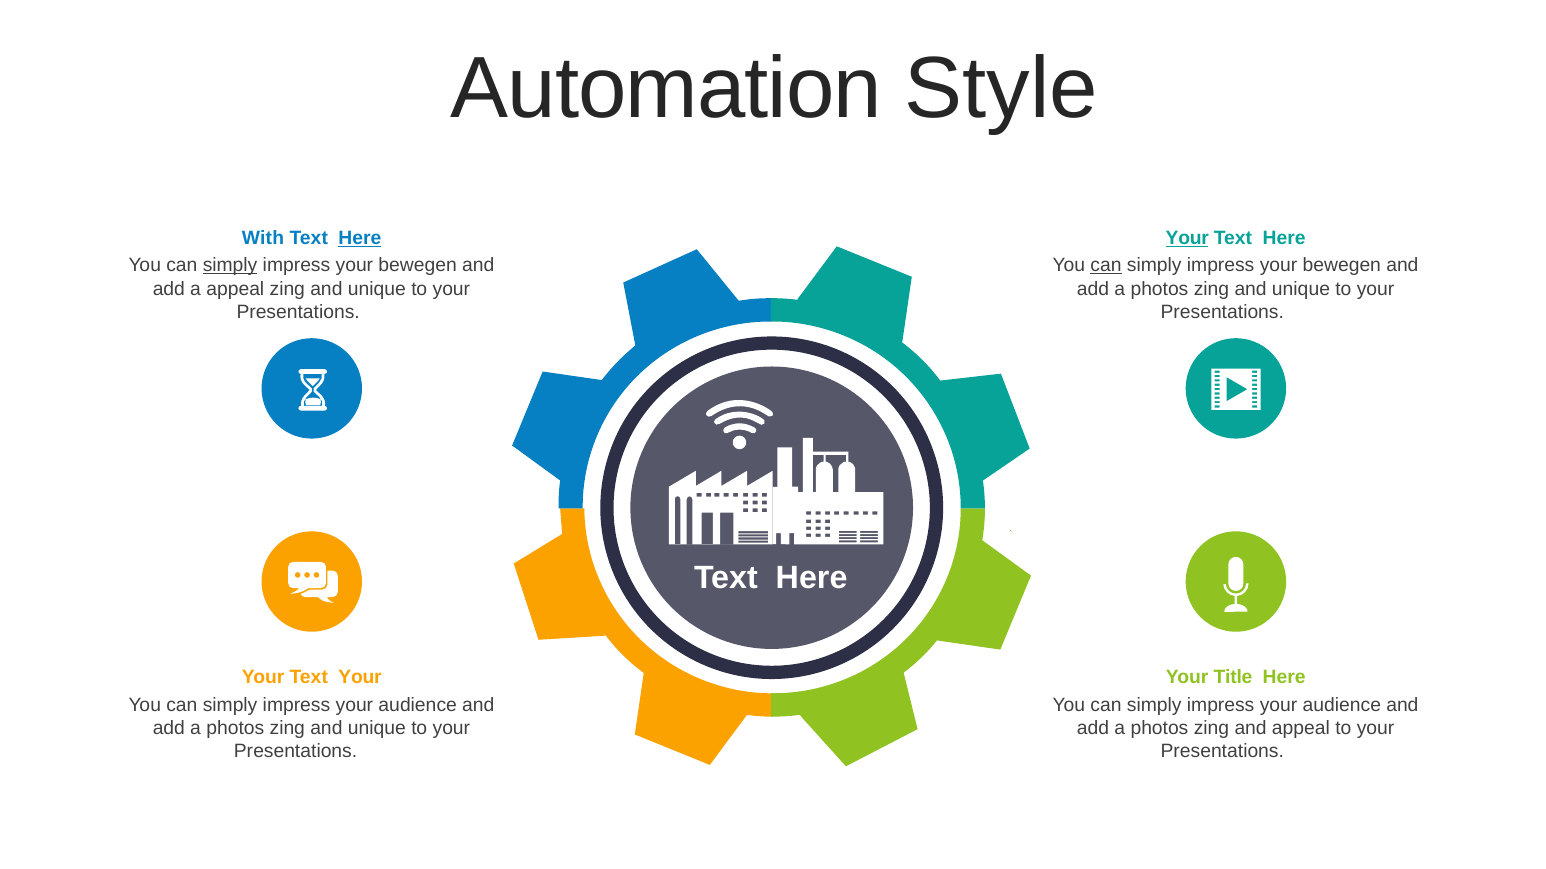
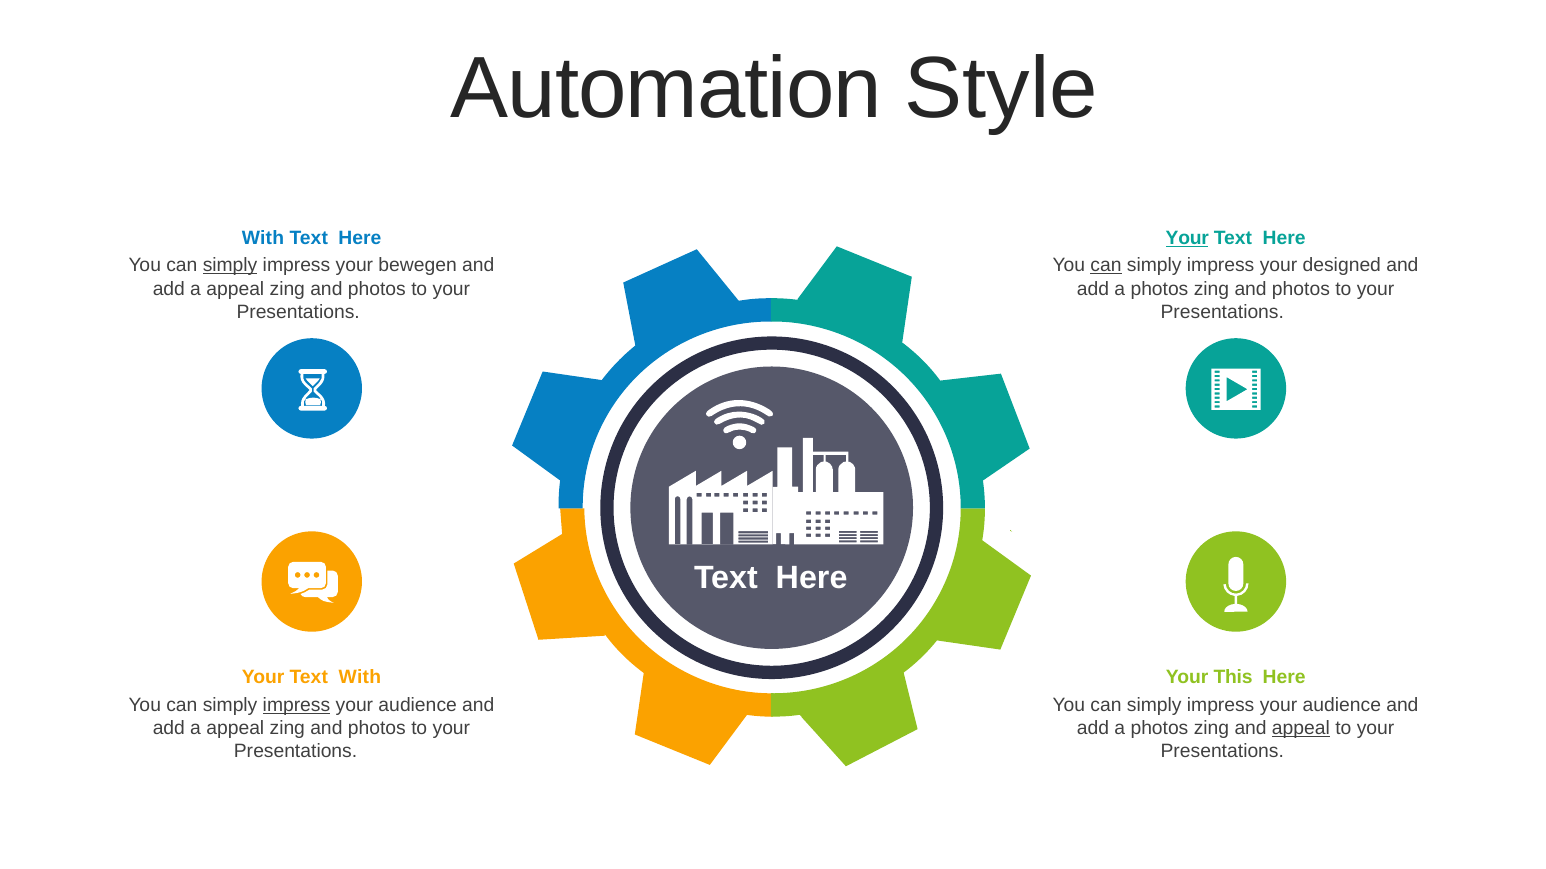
Here underline: present -> none (360, 238)
bewegen: bewegen -> designed (1342, 266)
unique: unique -> photos (377, 289)
unique: unique -> photos (1301, 289)
Text Your: Your -> With (360, 678)
Title: Title -> This (1233, 678)
impress underline: none -> present (296, 705)
photos: photos -> appeal (235, 728)
unique: unique -> photos (377, 728)
appeal underline: none -> present (1301, 728)
